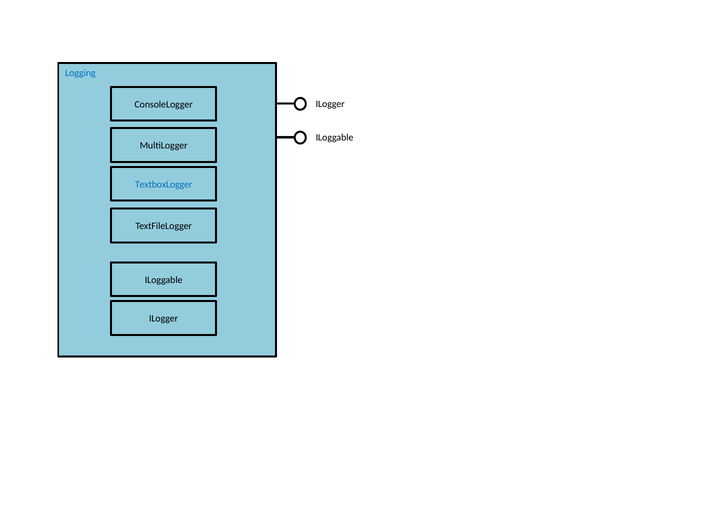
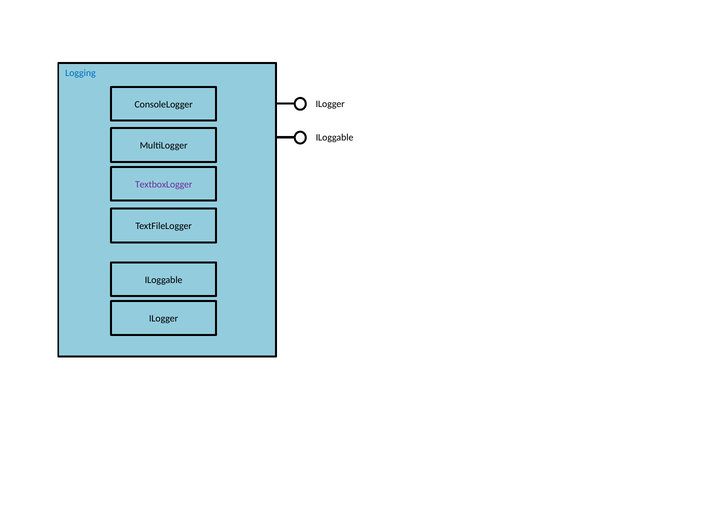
TextboxLogger colour: blue -> purple (164, 185)
